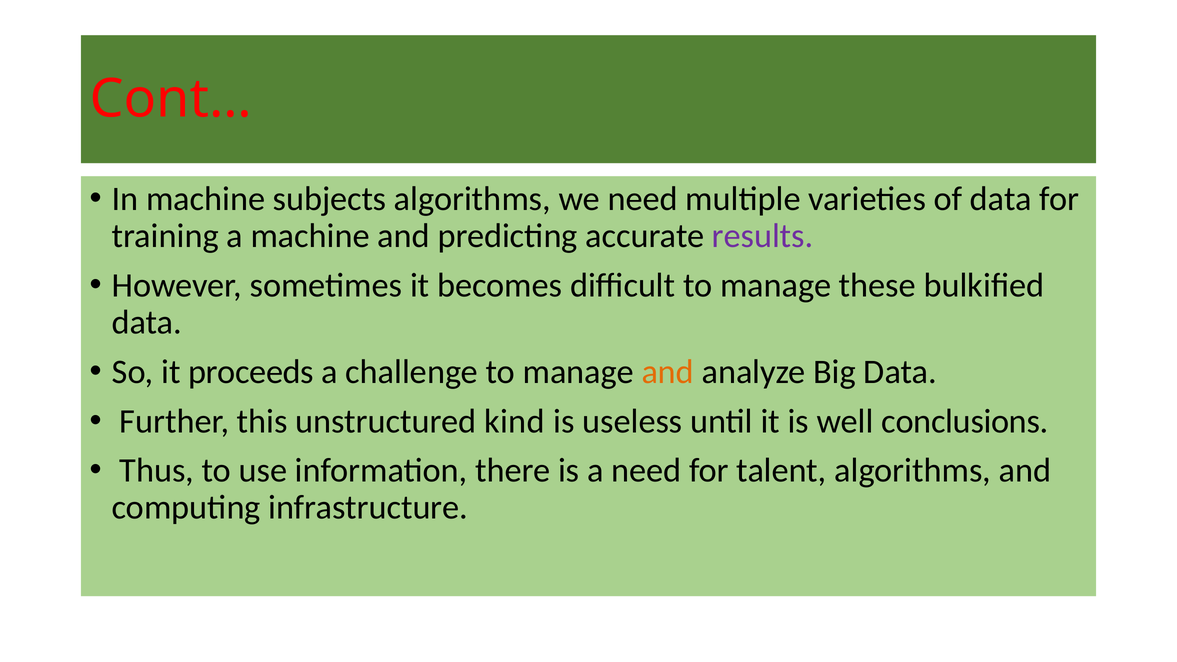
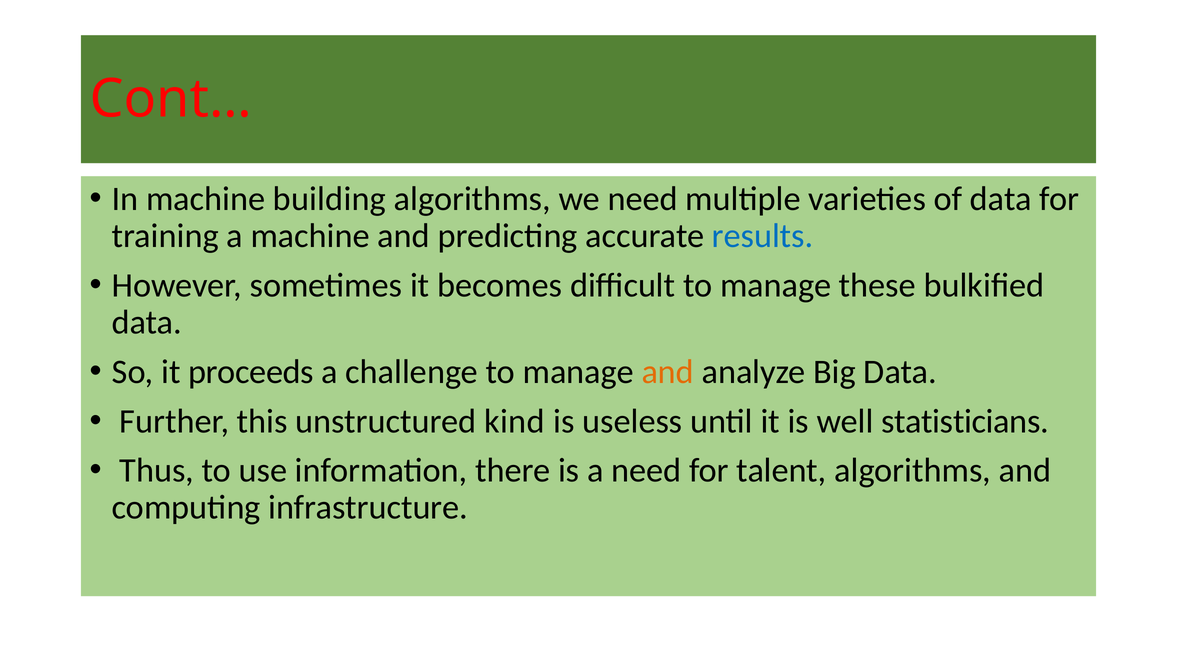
subjects: subjects -> building (329, 199)
results colour: purple -> blue (763, 236)
conclusions: conclusions -> statisticians (965, 421)
